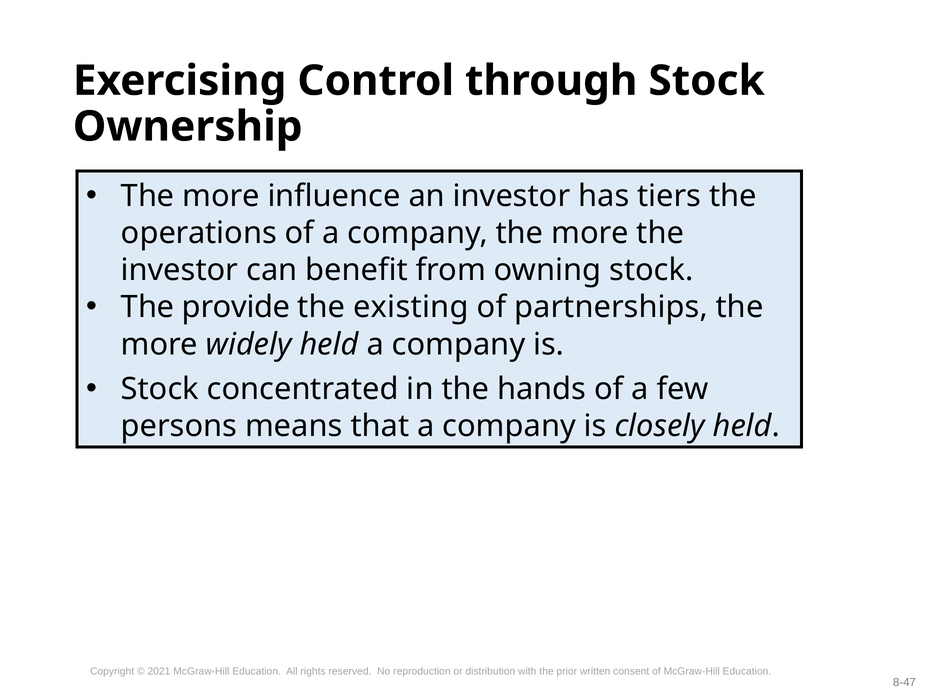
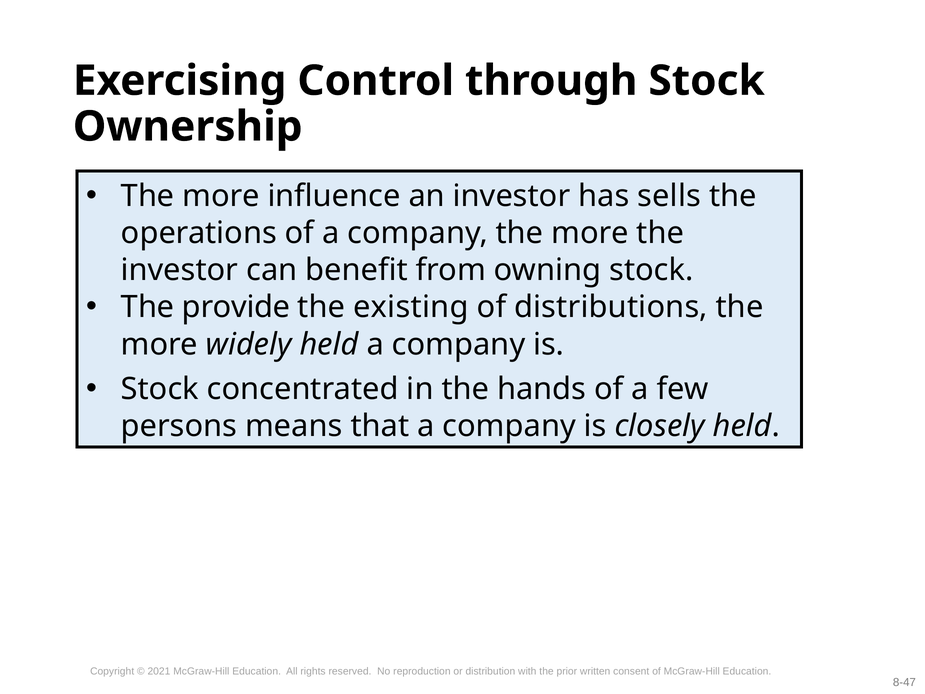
tiers: tiers -> sells (669, 196)
partnerships: partnerships -> distributions (611, 307)
